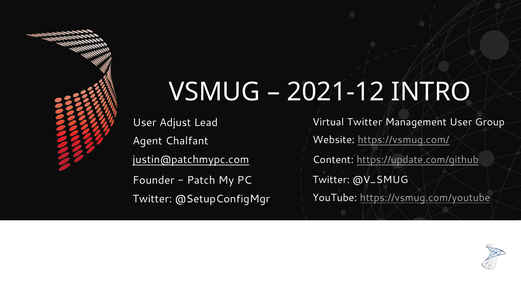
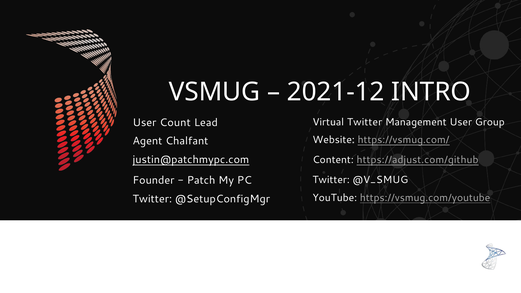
Adjust: Adjust -> Count (175, 123)
https://update.com/github: https://update.com/github -> https://adjust.com/github (418, 160)
